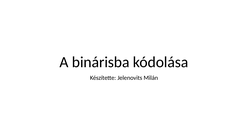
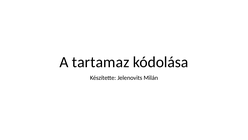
binárisba: binárisba -> tartamaz (101, 62)
